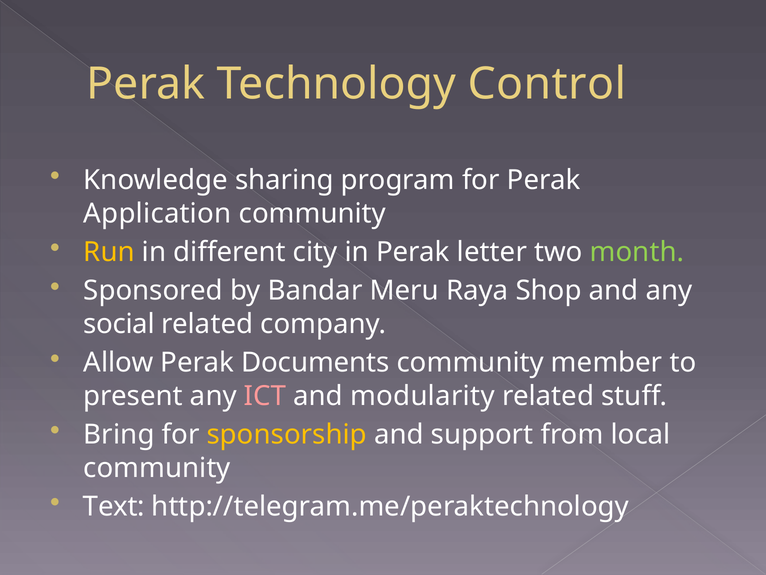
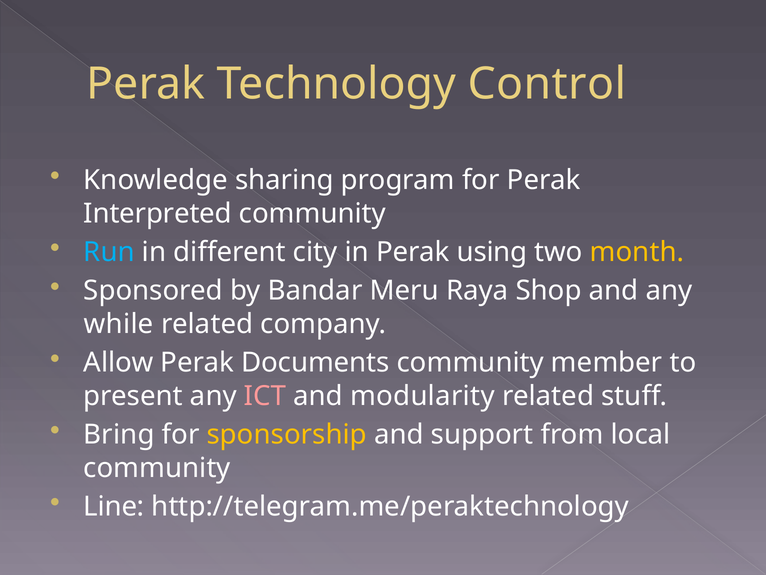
Application: Application -> Interpreted (158, 213)
Run colour: yellow -> light blue (109, 252)
letter: letter -> using (492, 252)
month colour: light green -> yellow (637, 252)
social: social -> while (119, 324)
Text: Text -> Line (114, 506)
